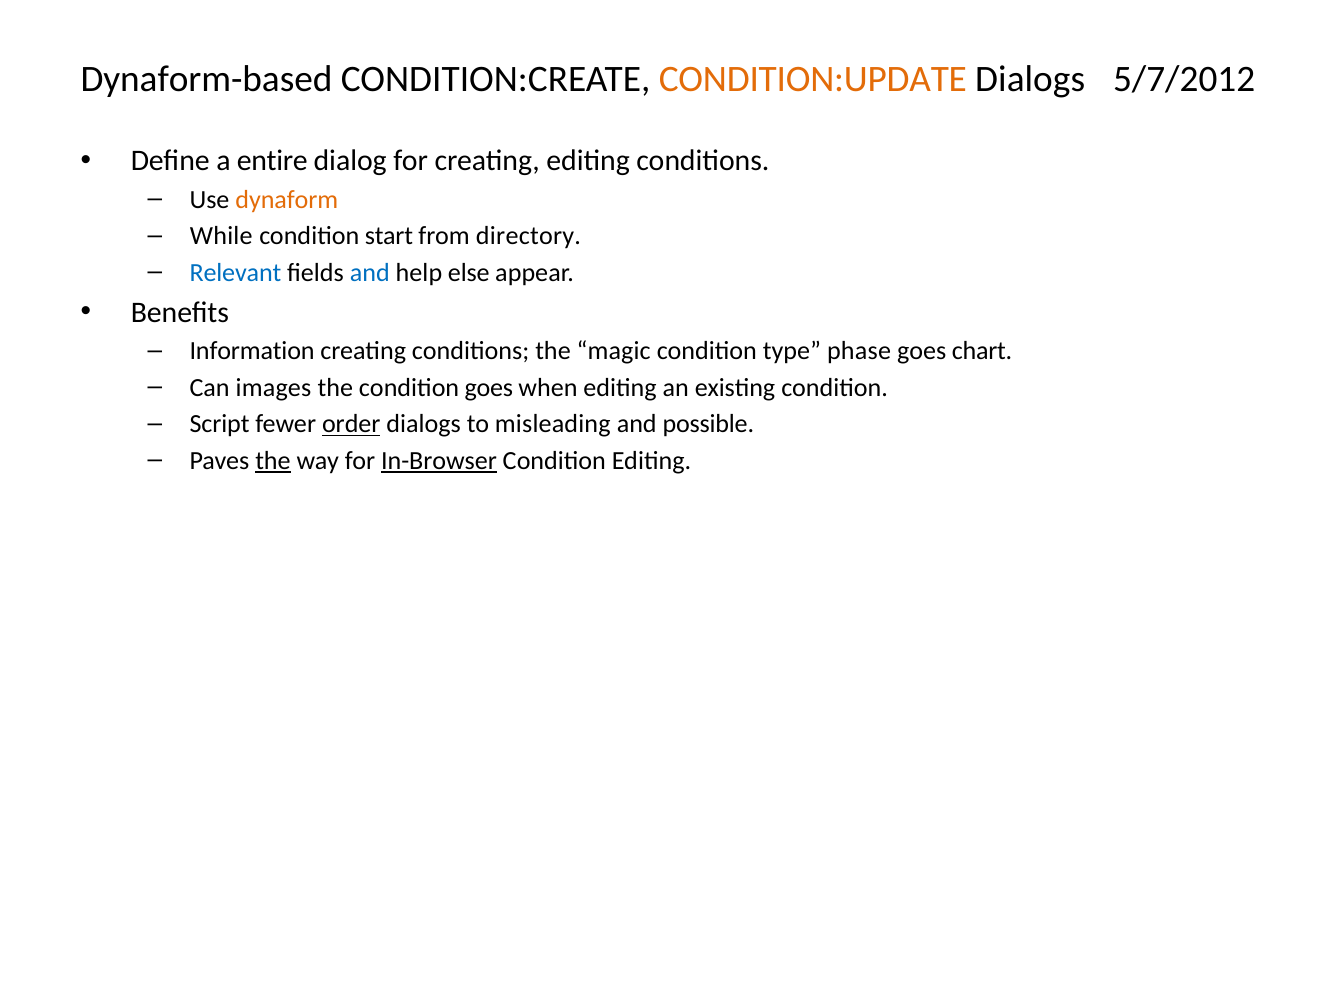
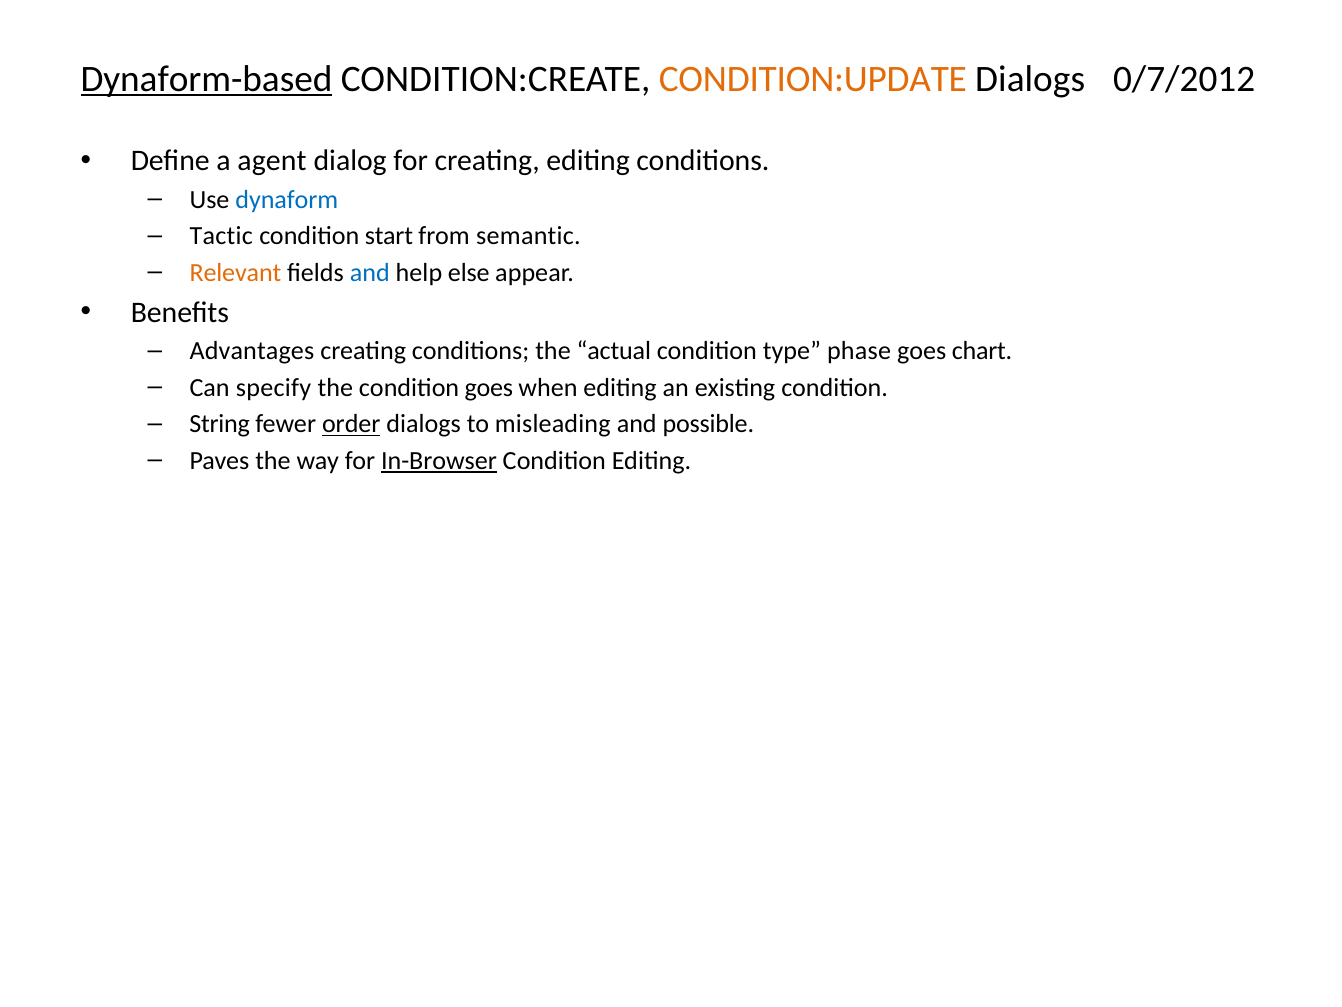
Dynaform-based underline: none -> present (206, 79)
5/7/2012: 5/7/2012 -> 0/7/2012 (1184, 79)
entire: entire -> agent (272, 161)
dynaform colour: orange -> blue (287, 199)
While: While -> Tactic (221, 236)
directory: directory -> semantic (529, 236)
Relevant colour: blue -> orange (235, 273)
Information: Information -> Advantages (252, 351)
magic: magic -> actual (614, 351)
images: images -> specify (273, 387)
Script: Script -> String (220, 424)
the underline: present -> none (273, 461)
